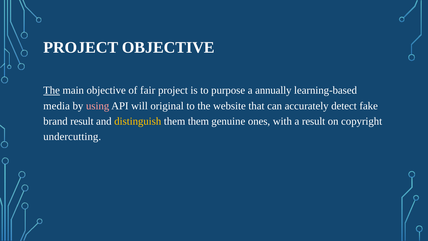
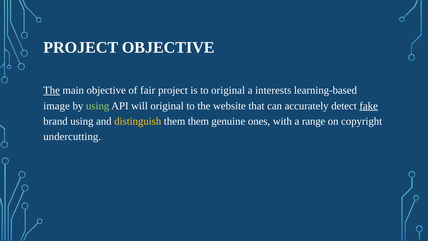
to purpose: purpose -> original (228, 90)
annually: annually -> interests (273, 90)
media: media -> image (57, 106)
using colour: pink -> light green (98, 106)
fake underline: none -> present (369, 106)
brand result: result -> using (82, 121)
a result: result -> range (314, 121)
